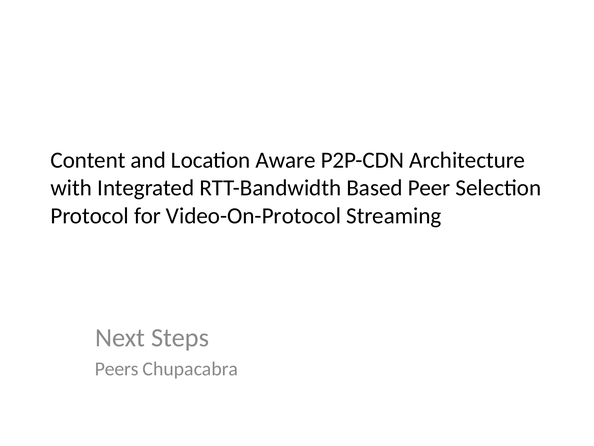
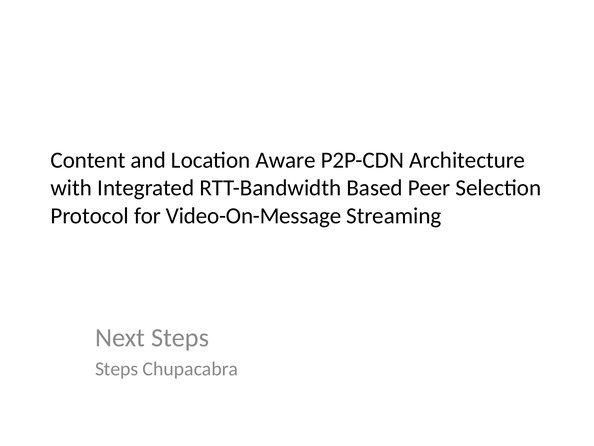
Video-On-Protocol: Video-On-Protocol -> Video-On-Message (254, 215)
Peers: Peers -> Steps (117, 369)
